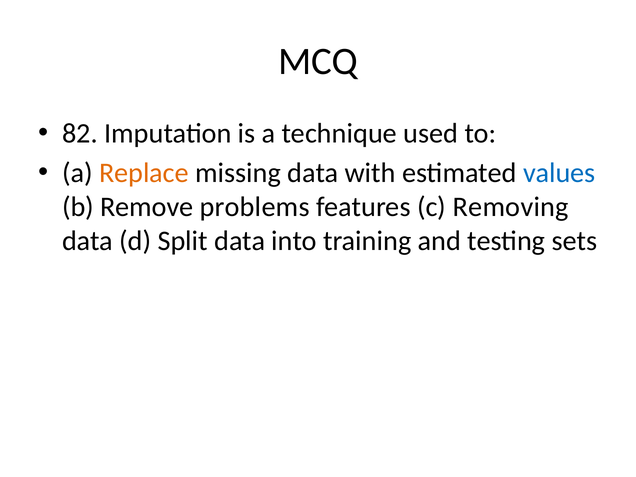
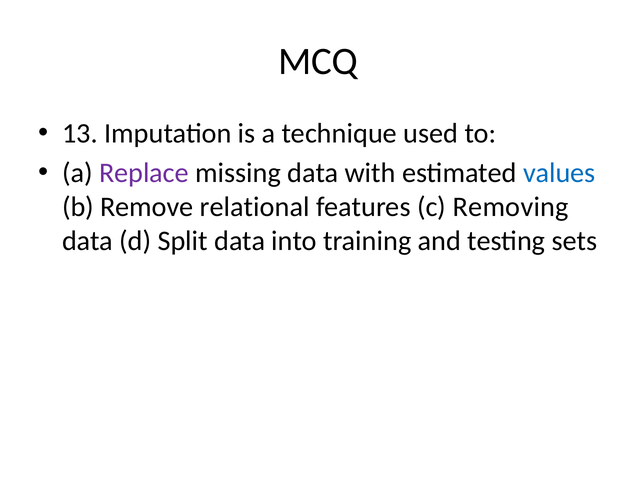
82: 82 -> 13 (80, 133)
Replace colour: orange -> purple (144, 173)
problems: problems -> relational (255, 207)
